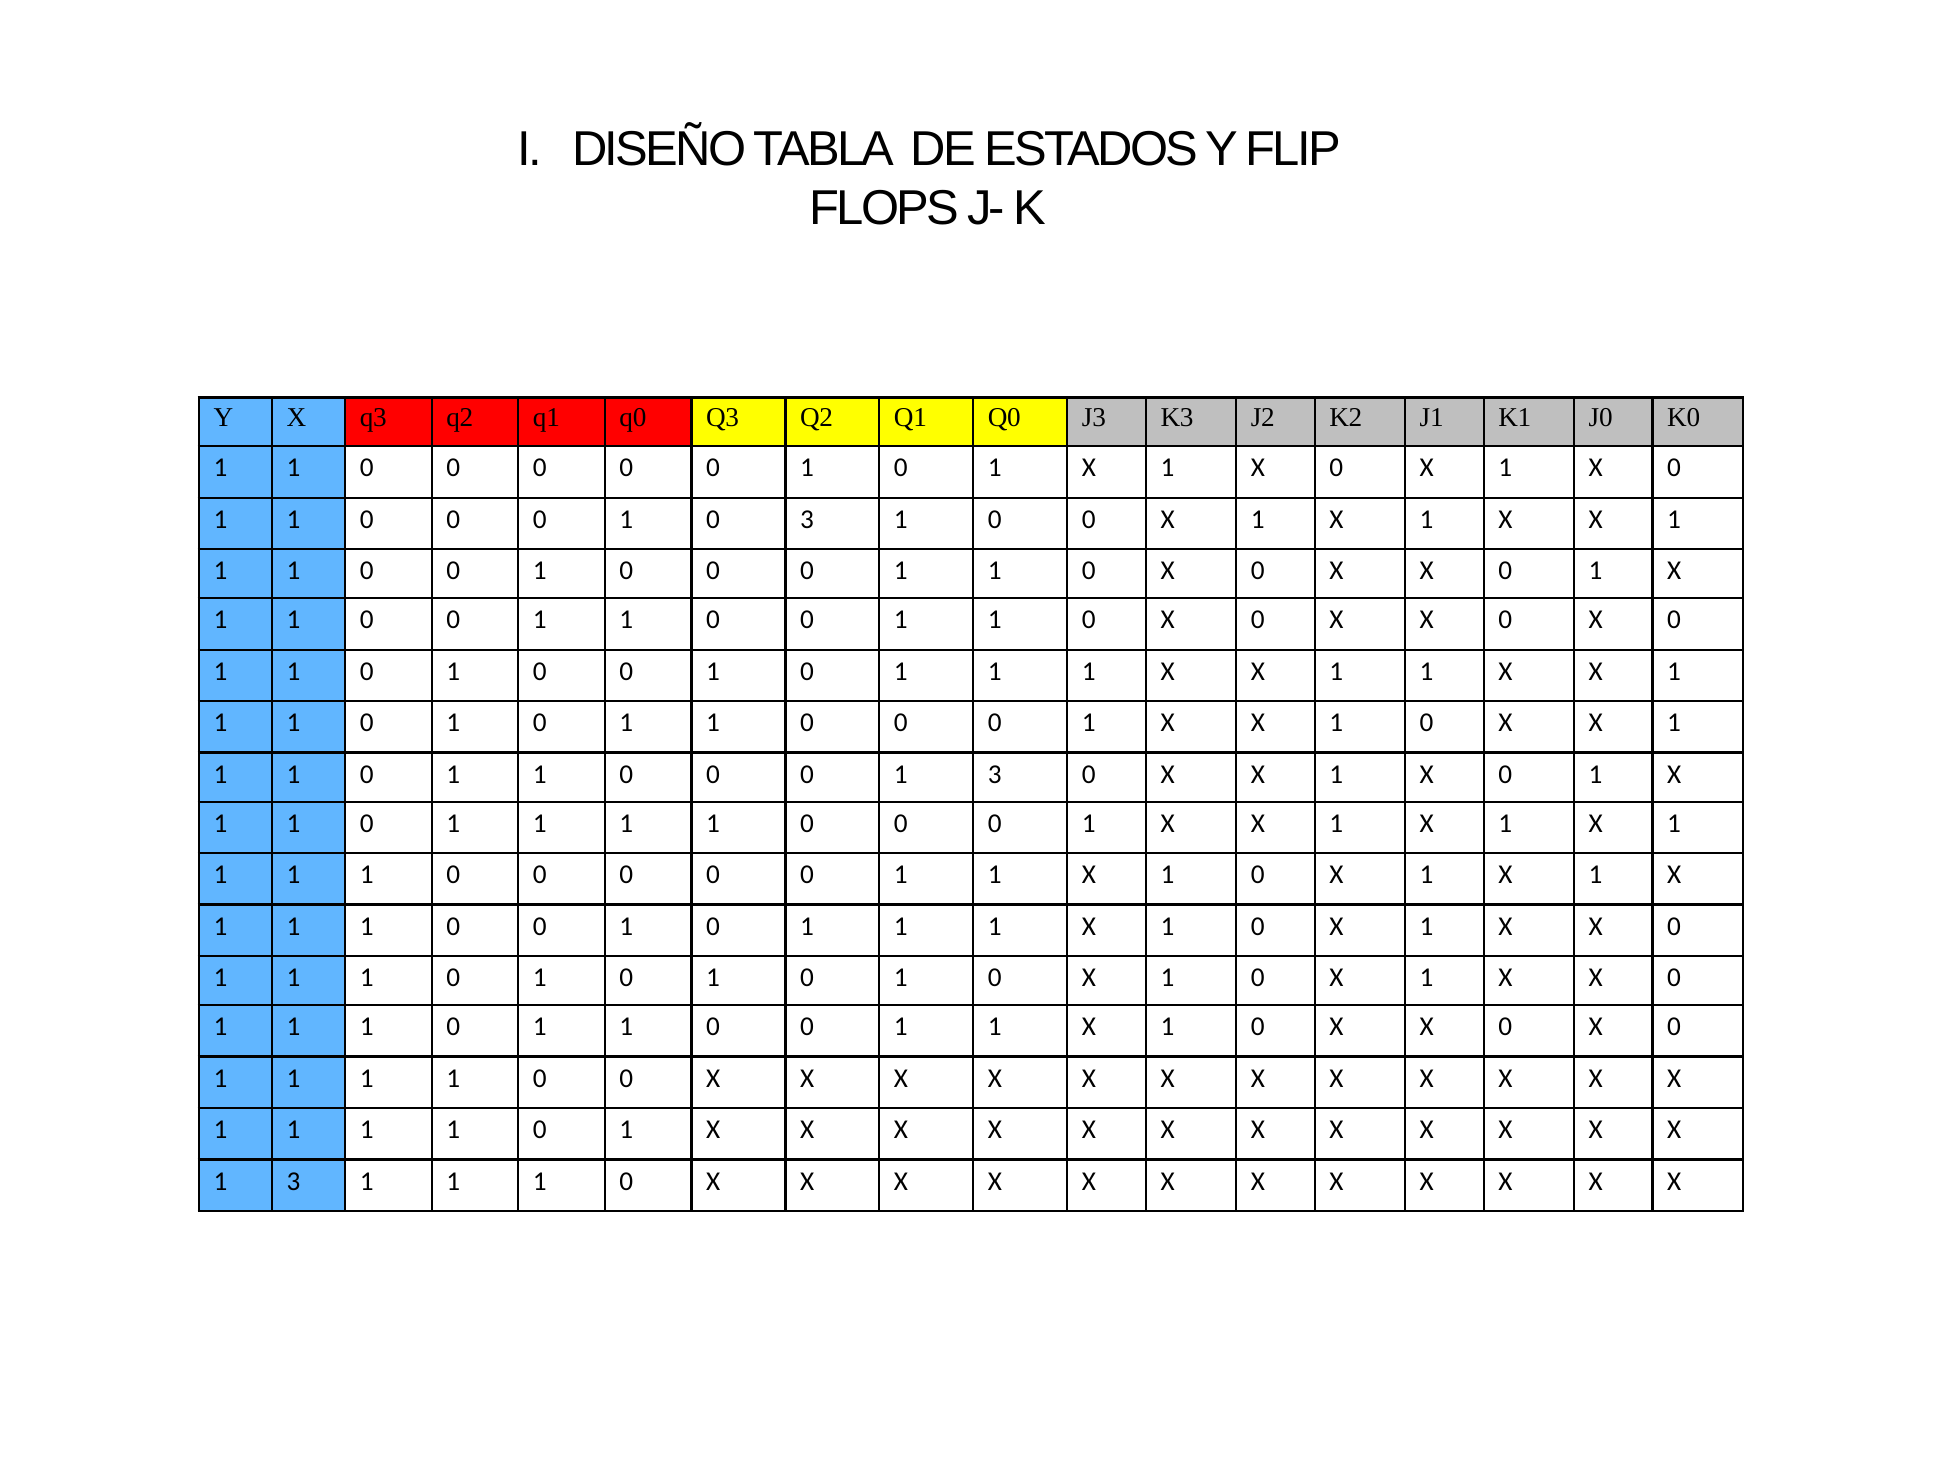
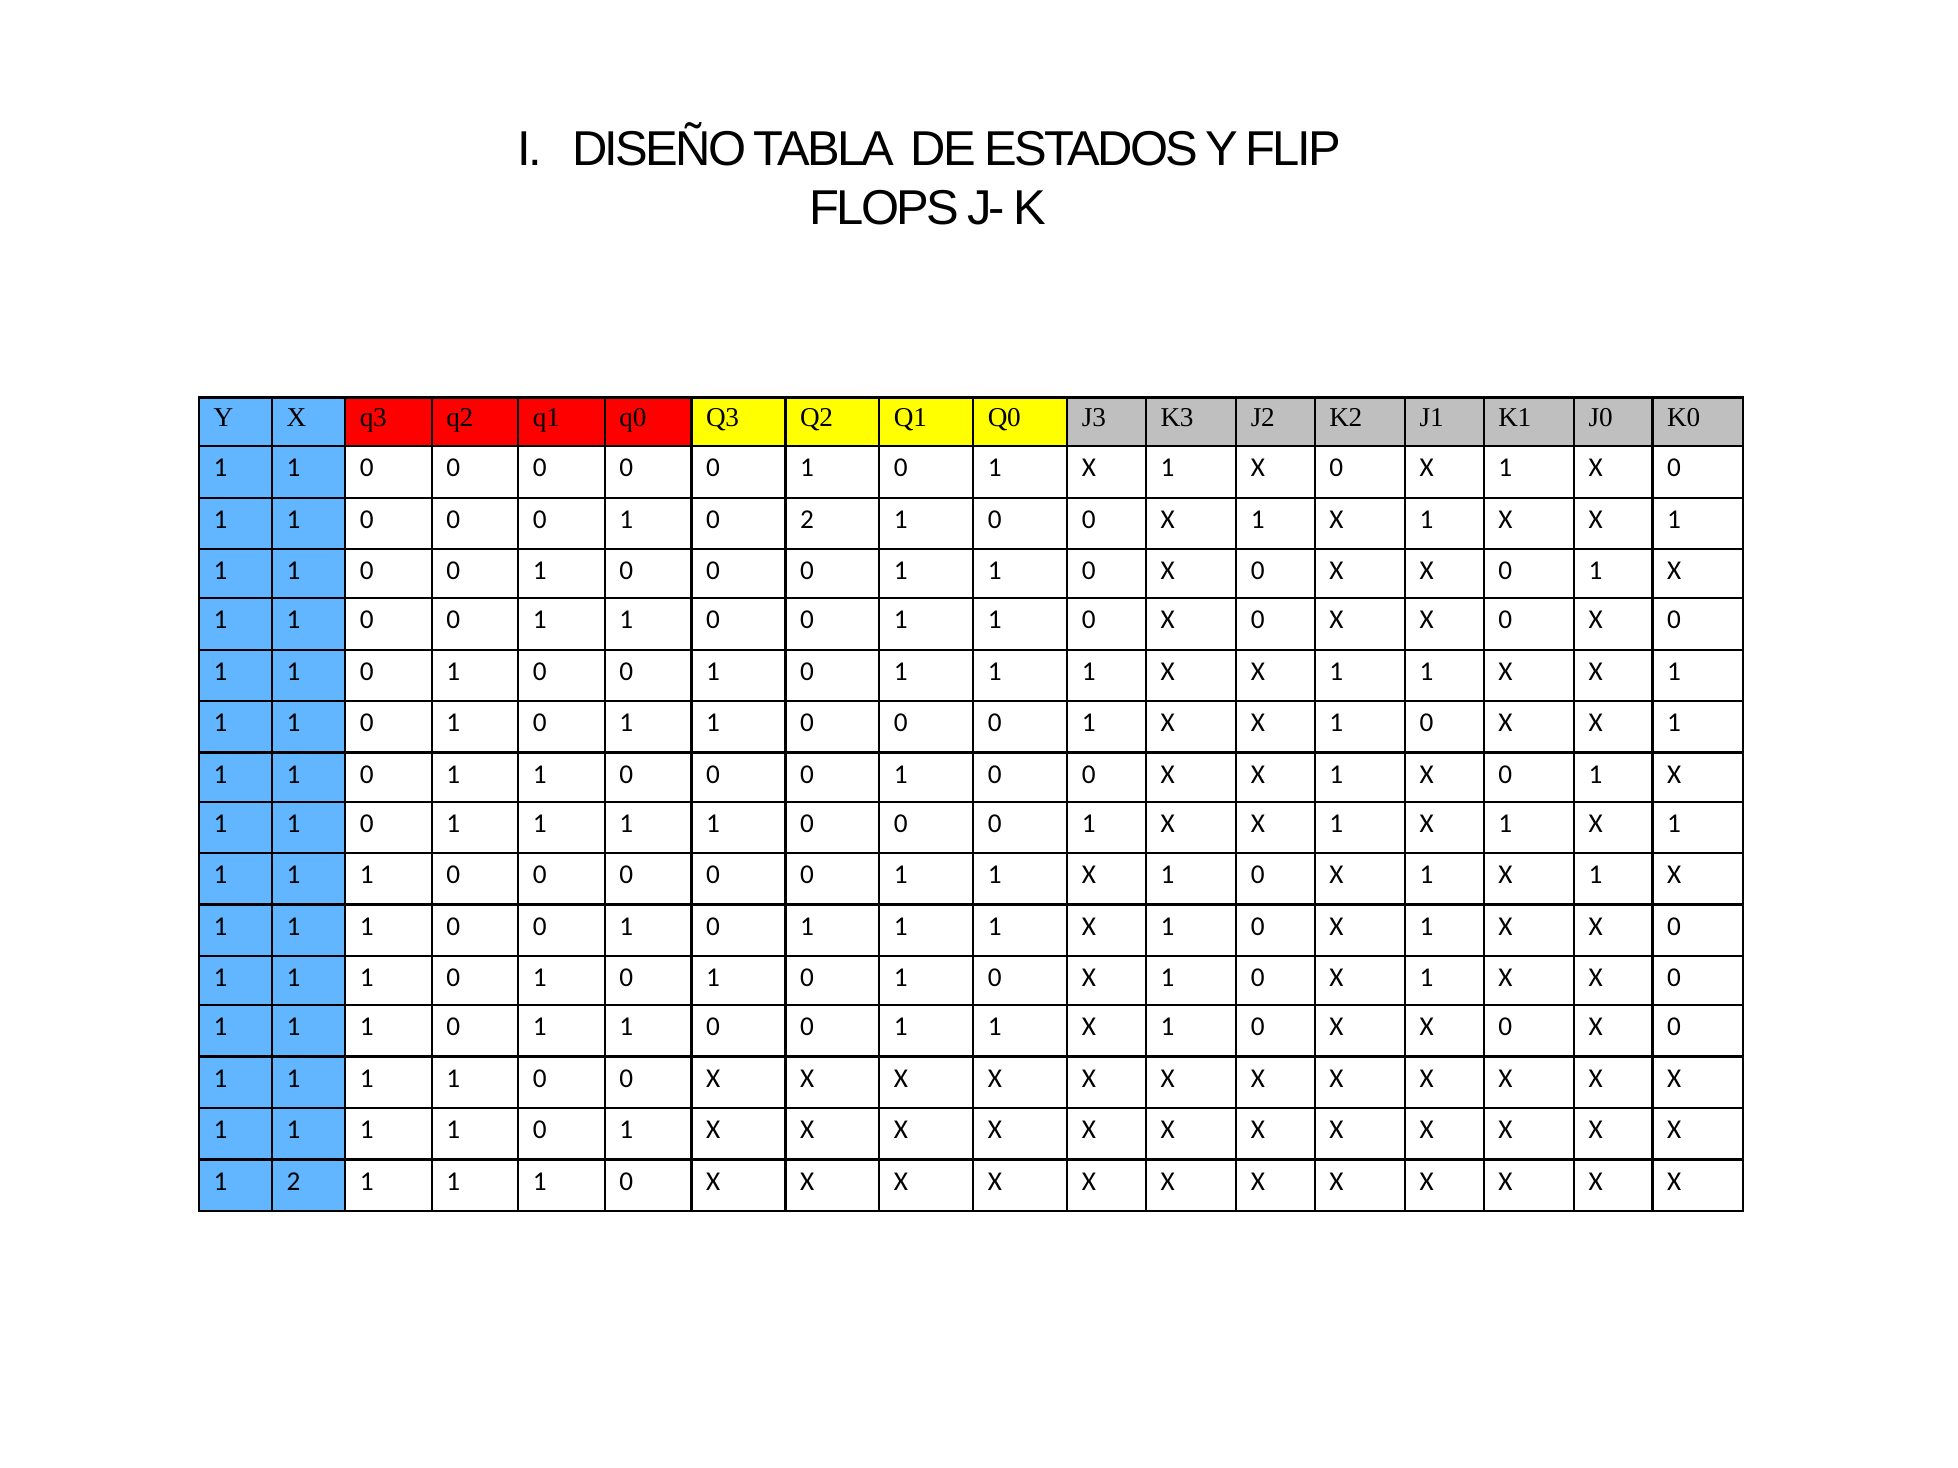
0 3: 3 -> 2 (807, 520)
3: 3 -> 0 (995, 775)
3: 3 -> 2 (293, 1182)
